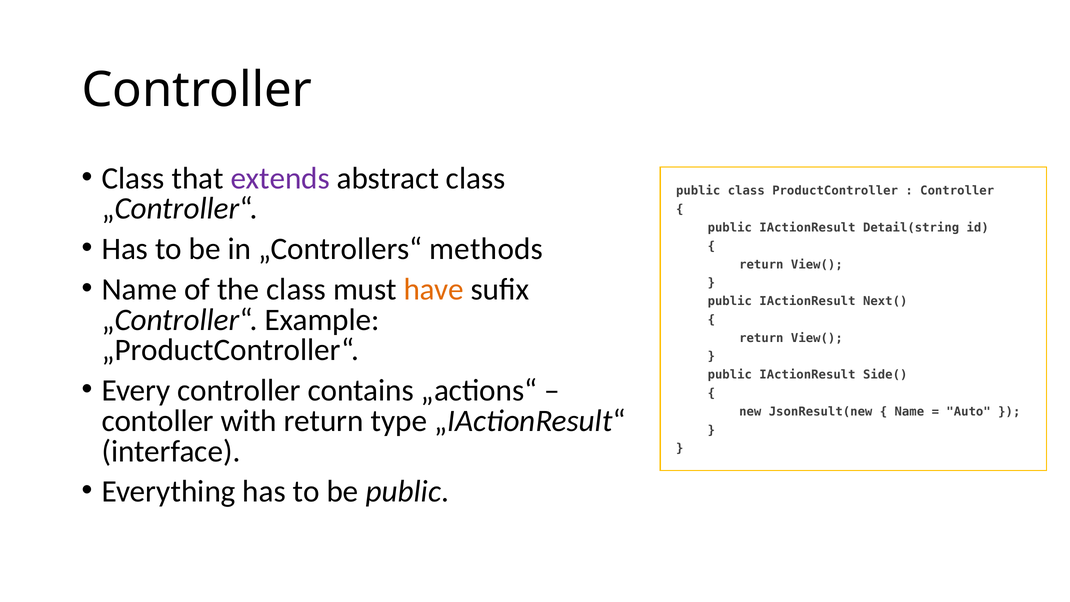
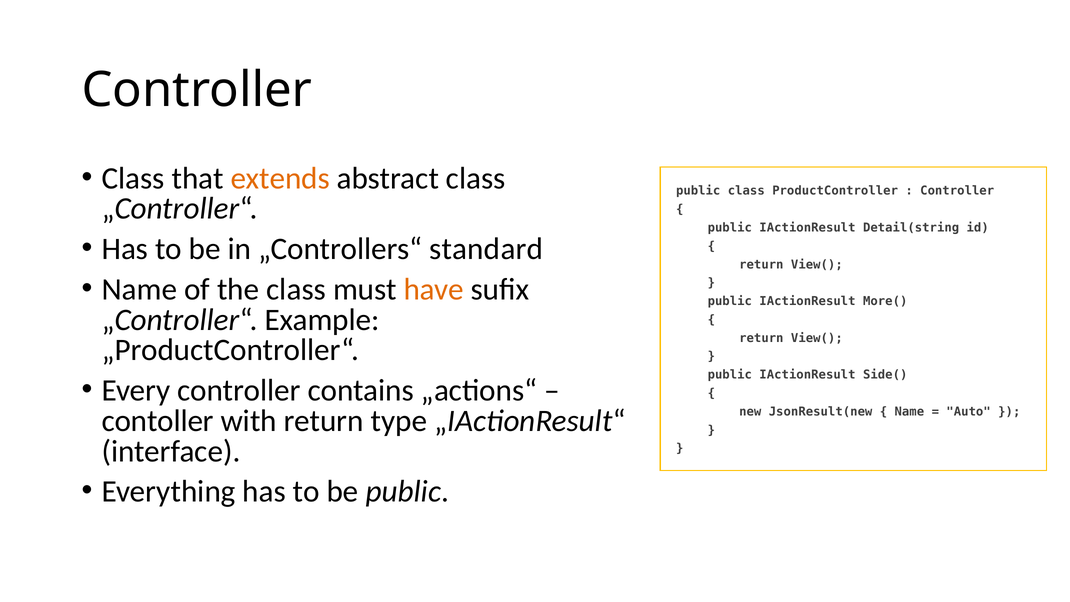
extends colour: purple -> orange (280, 178)
methods: methods -> standard (486, 249)
Next(: Next( -> More( (885, 301)
